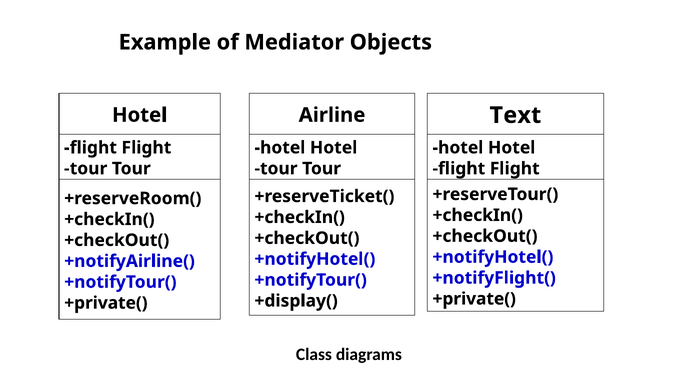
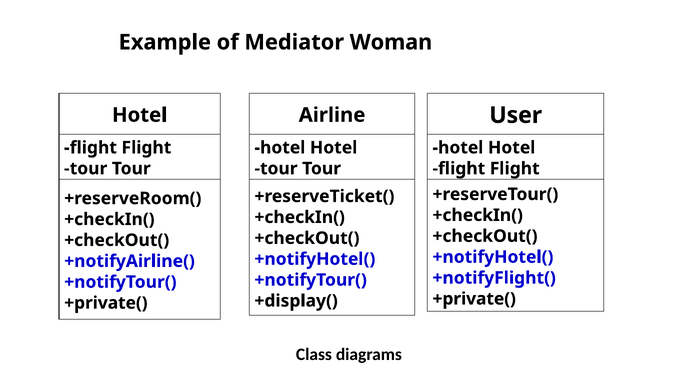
Objects: Objects -> Woman (391, 42)
Text: Text -> User (516, 115)
